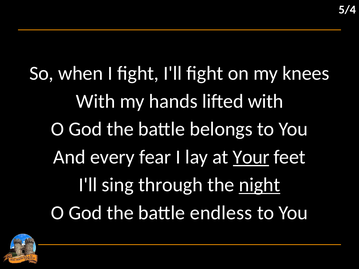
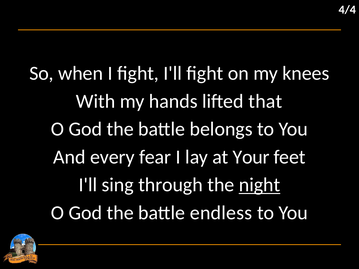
5/4: 5/4 -> 4/4 (347, 10)
lifted with: with -> that (265, 101)
Your underline: present -> none (251, 157)
